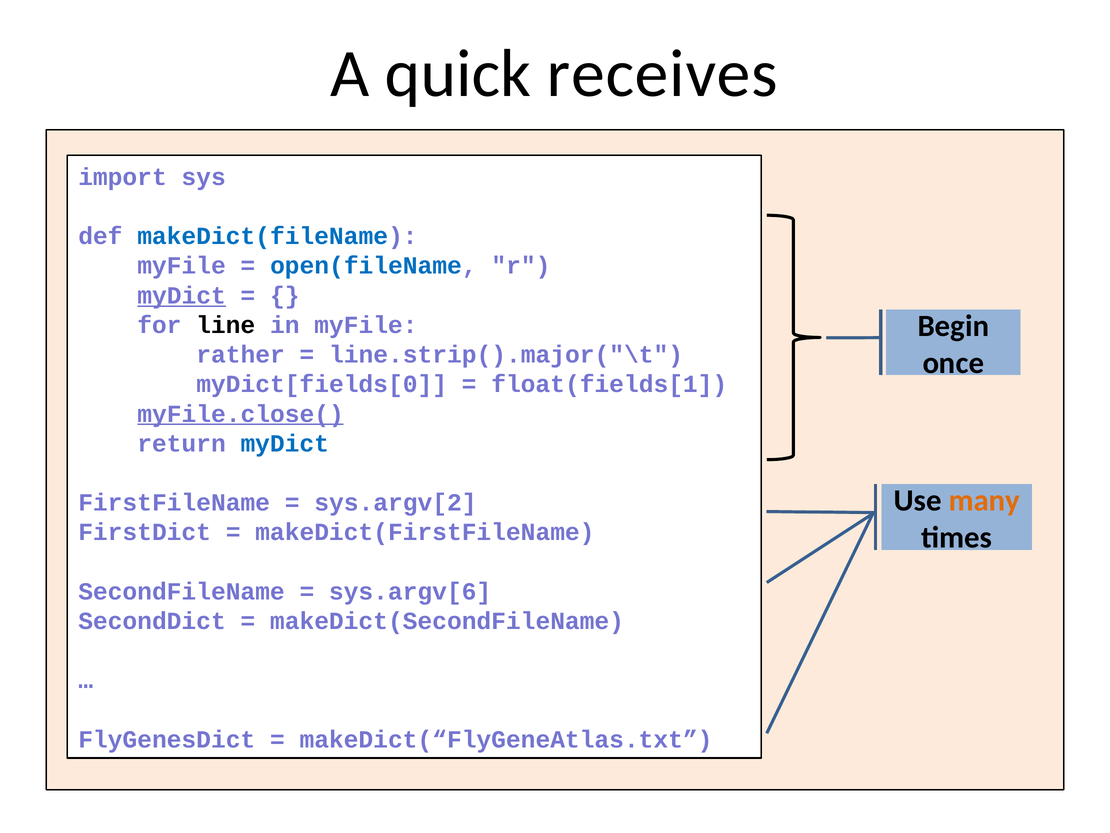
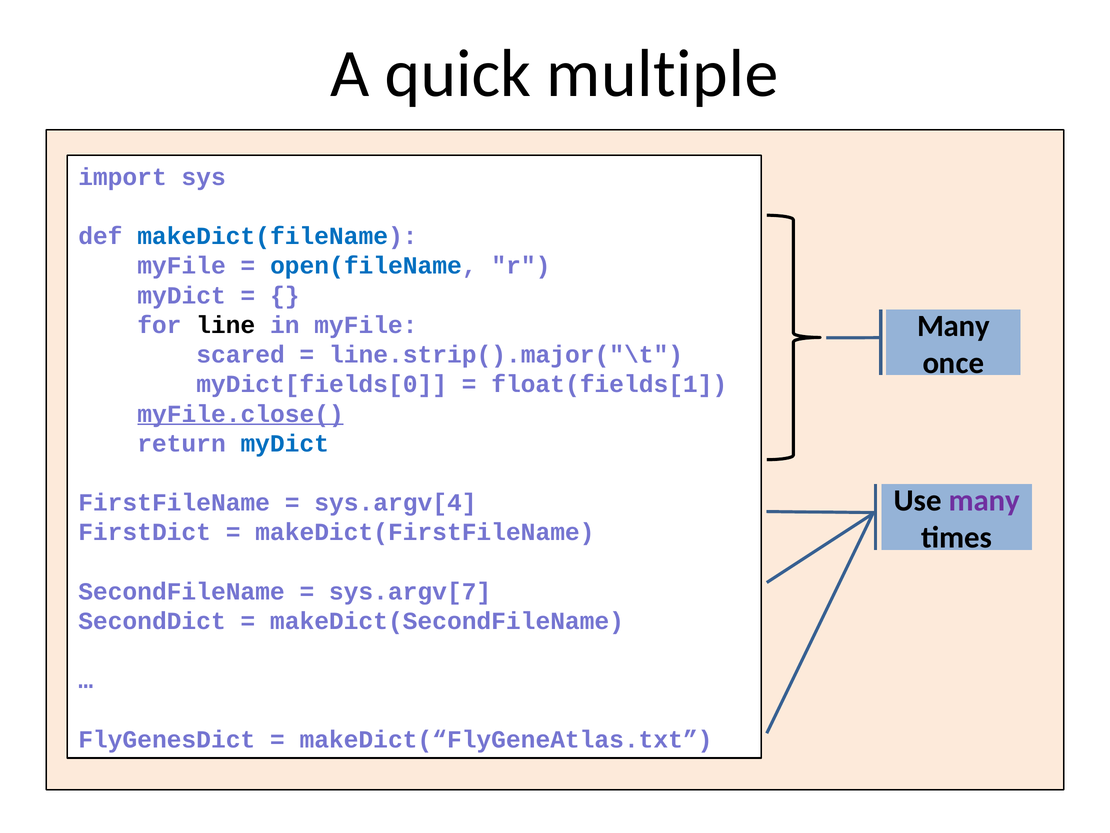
receives: receives -> multiple (662, 74)
myDict underline: present -> none (182, 295)
Begin: Begin -> Many (953, 326)
rather: rather -> scared (241, 354)
many colour: orange -> purple (984, 500)
sys.argv[2: sys.argv[2 -> sys.argv[4 (395, 502)
sys.argv[6: sys.argv[6 -> sys.argv[7 (410, 591)
